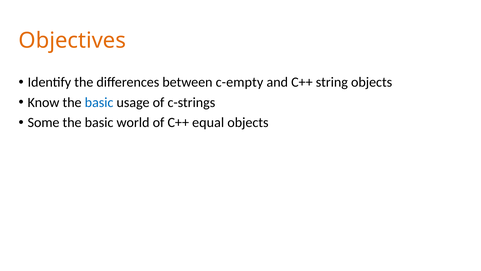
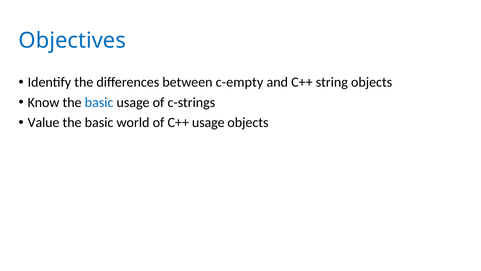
Objectives colour: orange -> blue (72, 40)
Some: Some -> Value (44, 122)
C++ equal: equal -> usage (208, 122)
